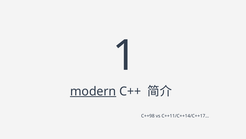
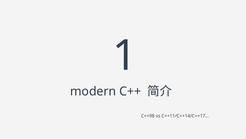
modern underline: present -> none (93, 91)
